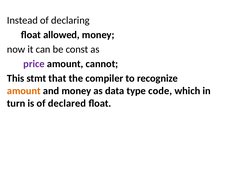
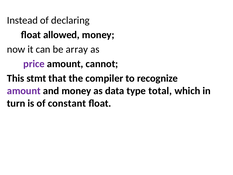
const: const -> array (77, 49)
amount colour: orange -> purple (24, 91)
code: code -> total (160, 91)
declared: declared -> constant (67, 103)
